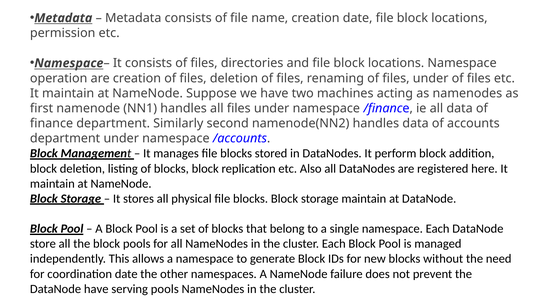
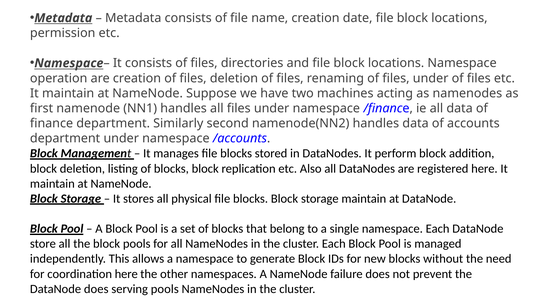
coordination date: date -> here (126, 274)
DataNode have: have -> does (96, 289)
